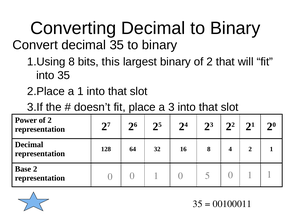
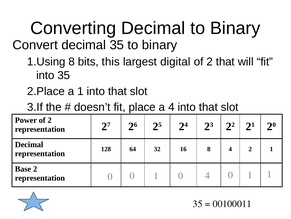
largest binary: binary -> digital (175, 62)
a 3: 3 -> 4 (171, 107)
0 5: 5 -> 4 (208, 175)
